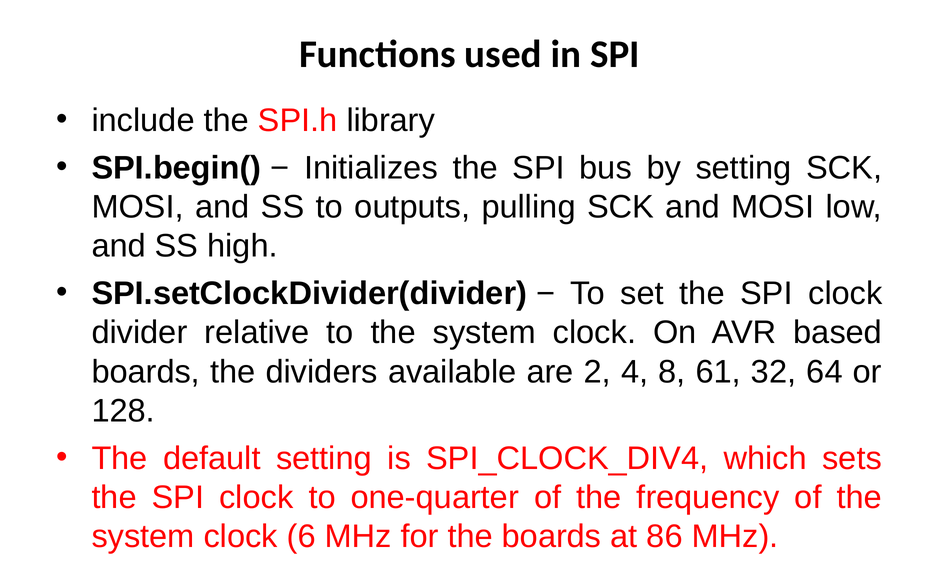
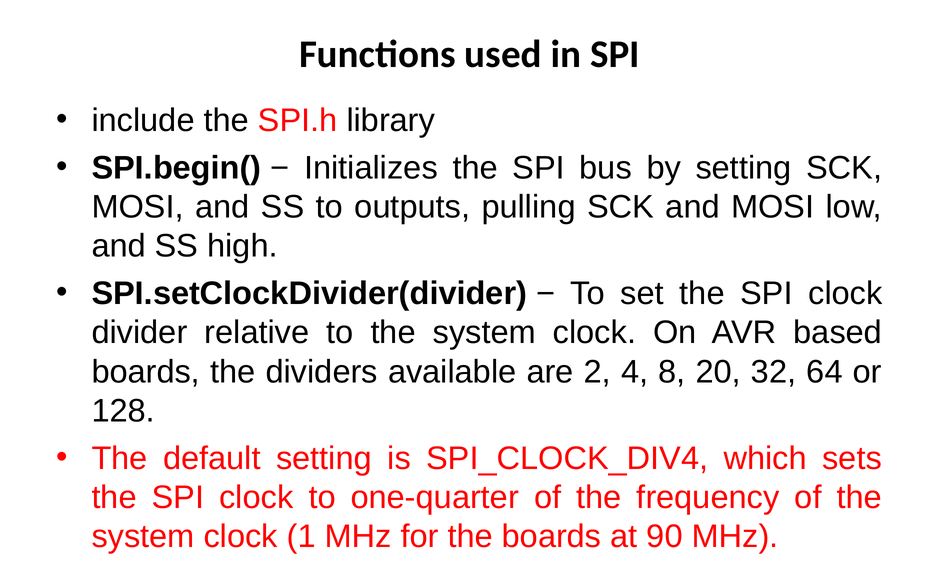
61: 61 -> 20 (718, 372)
6: 6 -> 1 (301, 537)
86: 86 -> 90 (665, 537)
